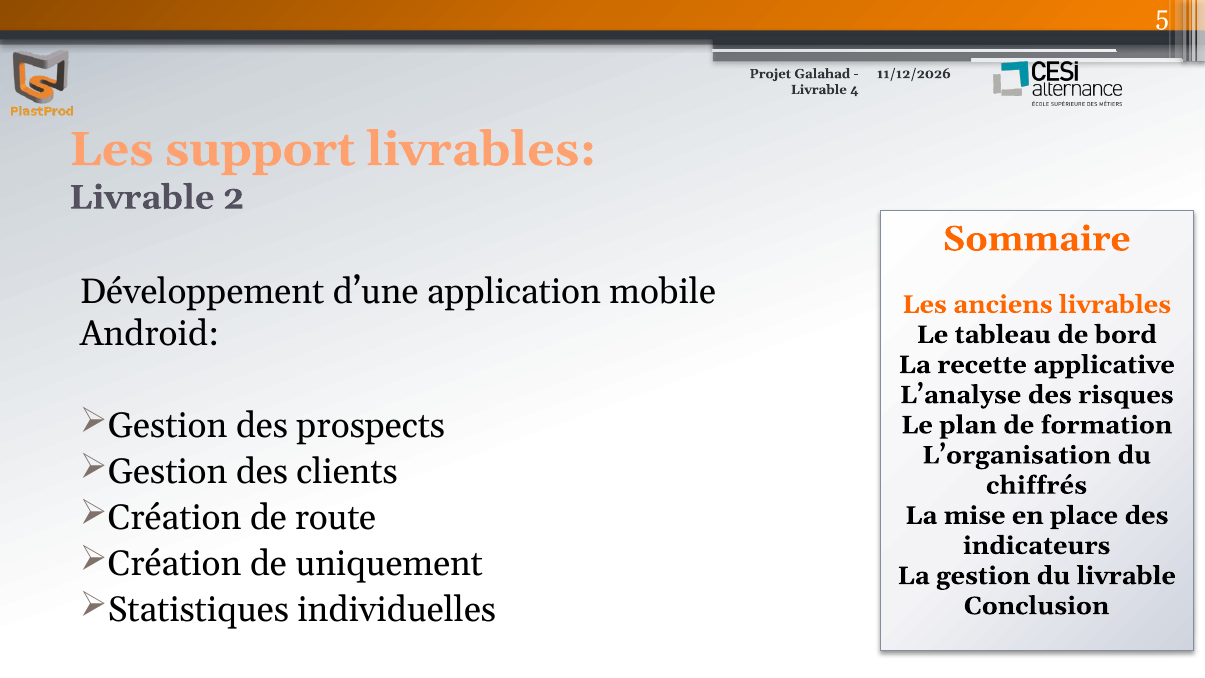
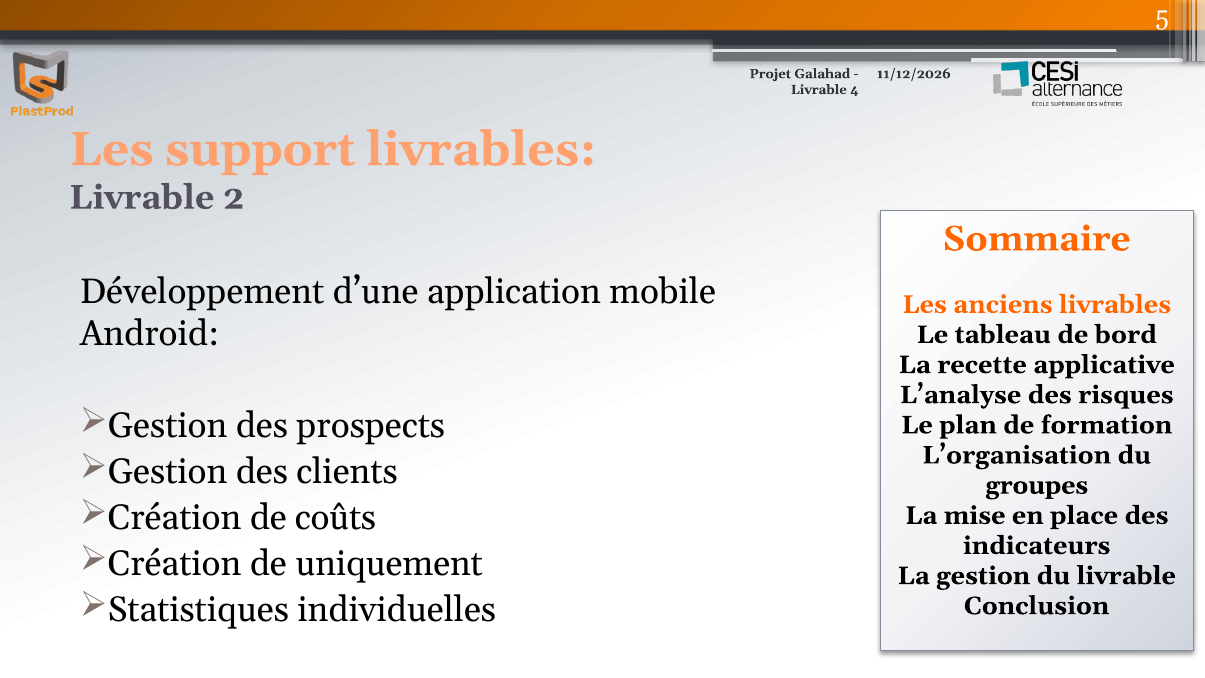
chiffrés: chiffrés -> groupes (1037, 485)
route: route -> coûts (335, 518)
